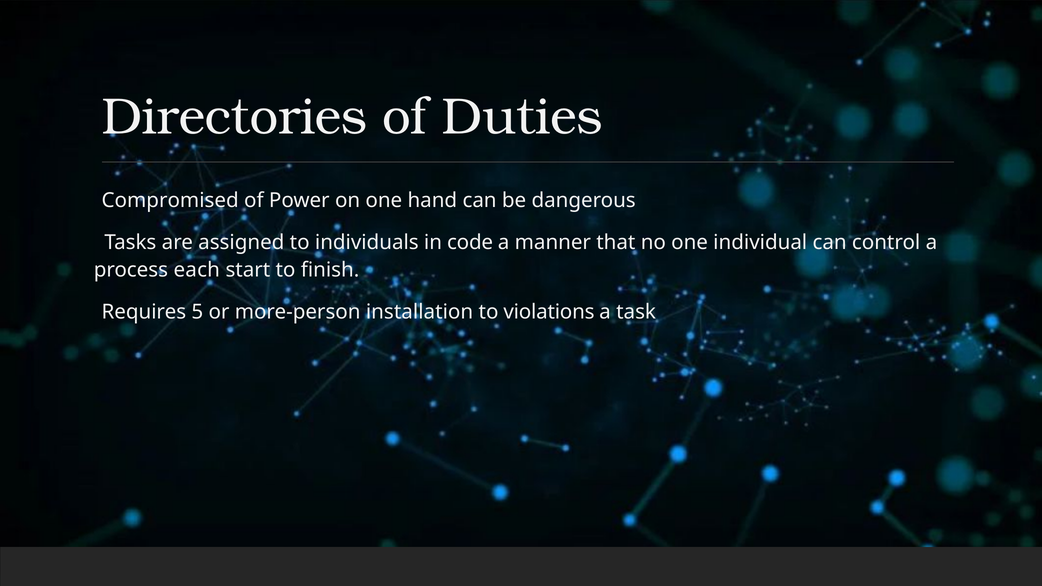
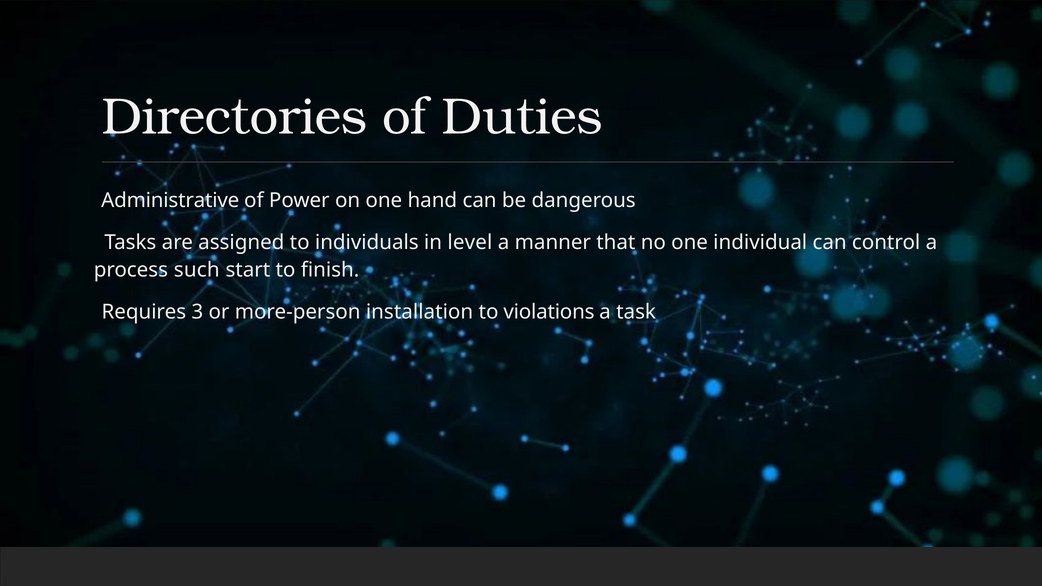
Compromised: Compromised -> Administrative (170, 200)
code: code -> level (470, 243)
each: each -> such (197, 270)
5: 5 -> 3 (197, 312)
